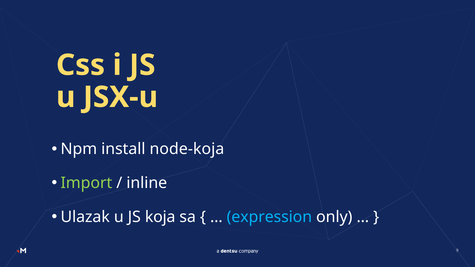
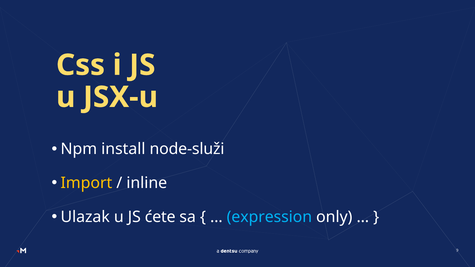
node-koja: node-koja -> node-služi (187, 149)
Import colour: light green -> yellow (86, 183)
koja: koja -> ćete (160, 217)
